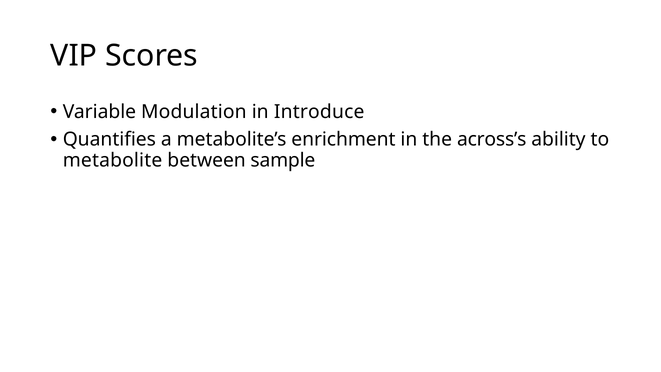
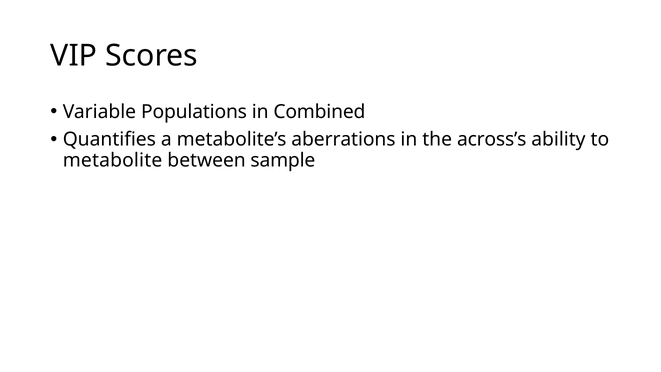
Modulation: Modulation -> Populations (194, 112)
Introduce: Introduce -> Combined (319, 112)
enrichment: enrichment -> aberrations (343, 139)
